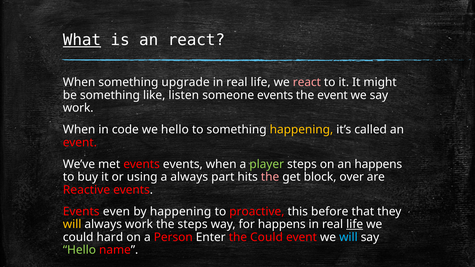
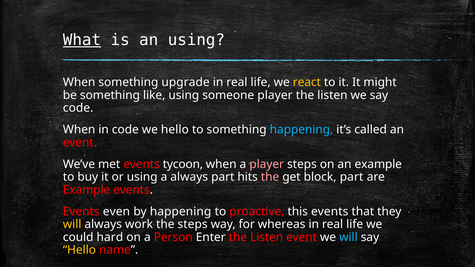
an react: react -> using (196, 40)
react colour: pink -> yellow (307, 82)
like listen: listen -> using (184, 95)
someone events: events -> player (275, 95)
event: event -> listen (332, 95)
work: work -> code (78, 108)
happening colour: yellow -> light blue (301, 130)
met events events: events -> tycoon (183, 164)
player colour: light green -> pink (267, 164)
an happens: happens -> example (378, 164)
block over: over -> part (352, 177)
Reactive: Reactive -> Example (87, 190)
this before: before -> events (330, 212)
for happens: happens -> whereas (282, 225)
life underline: present -> none (355, 225)
Could: Could -> Listen (267, 237)
Hello colour: light green -> yellow (79, 250)
